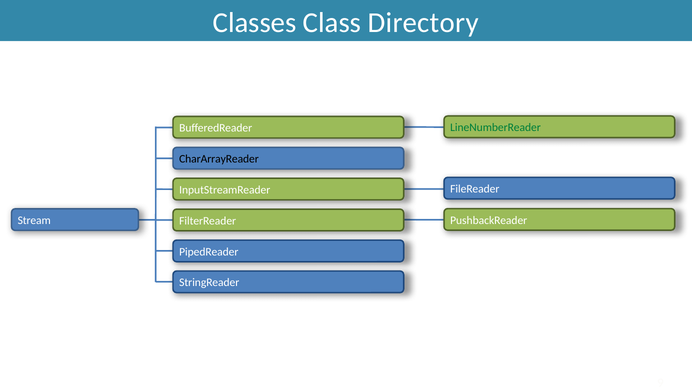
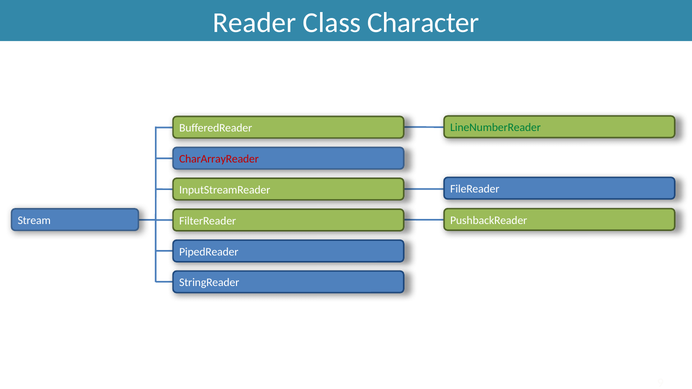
Classes: Classes -> Reader (255, 23)
Directory: Directory -> Character (423, 23)
CharArrayReader colour: black -> red (219, 159)
